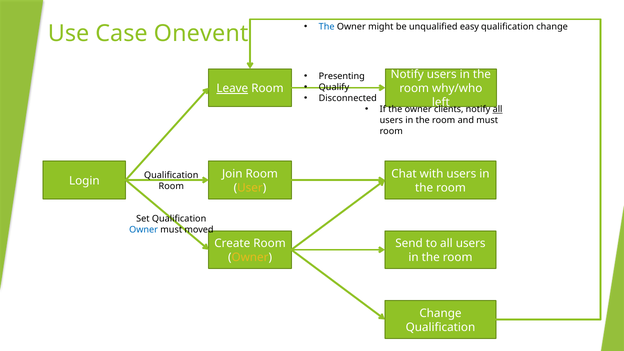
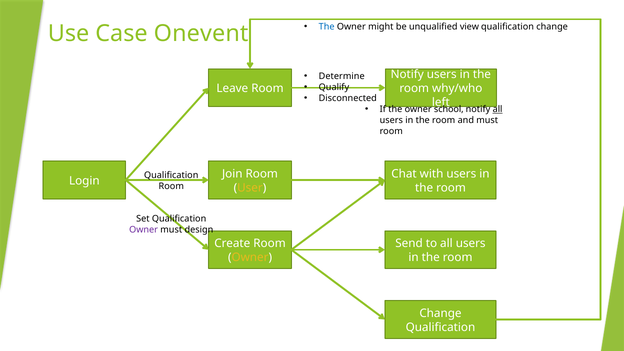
easy: easy -> view (469, 27)
Presenting: Presenting -> Determine (342, 76)
Leave underline: present -> none (232, 89)
clients: clients -> school (449, 109)
Owner colour: blue -> purple (144, 230)
moved: moved -> design (199, 230)
